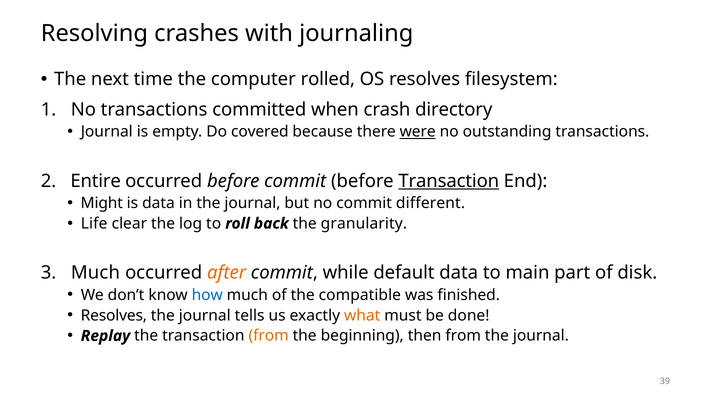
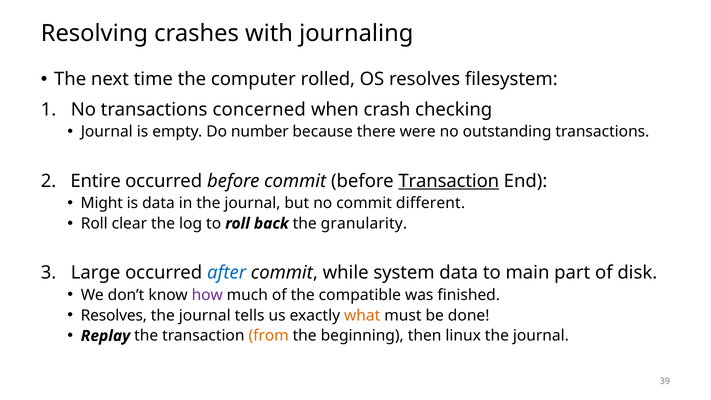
committed: committed -> concerned (259, 110)
directory: directory -> checking (454, 110)
covered: covered -> number (260, 132)
were underline: present -> none (418, 132)
Life: Life -> Roll (94, 223)
Much: Much -> Large (96, 273)
after colour: orange -> blue (227, 273)
default: default -> system (404, 273)
how colour: blue -> purple (207, 295)
then from: from -> linux (463, 336)
